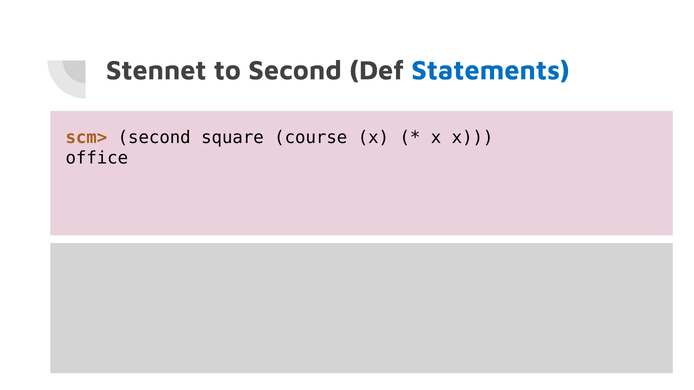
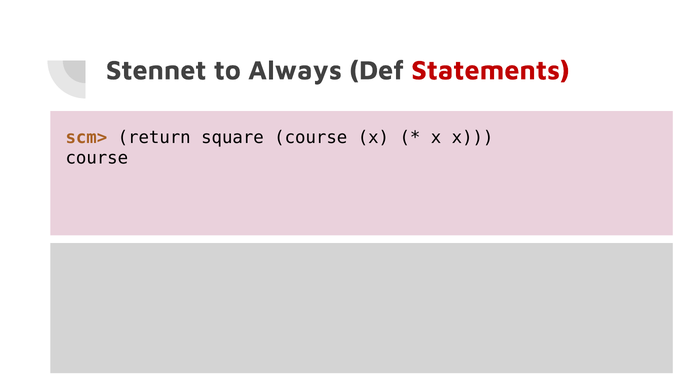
to Second: Second -> Always (295, 70)
Statements colour: blue -> red (490, 70)
scm> second: second -> return (154, 137)
office: office -> course (97, 158)
